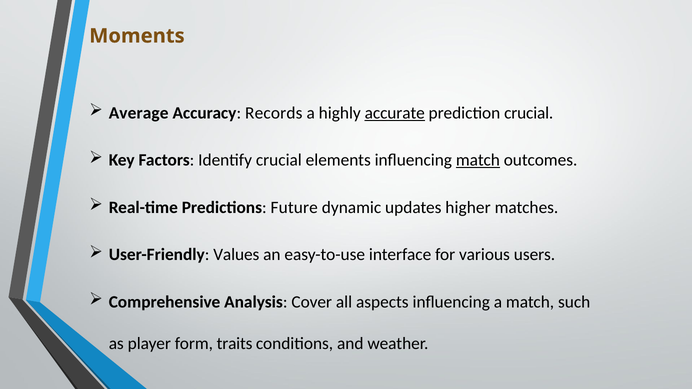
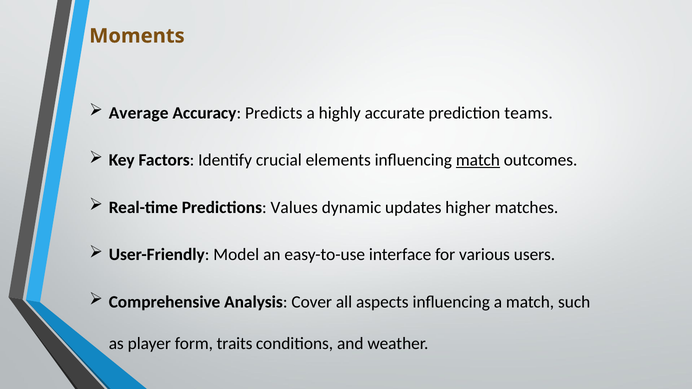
Records: Records -> Predicts (274, 113)
accurate underline: present -> none (395, 113)
prediction crucial: crucial -> teams (529, 113)
Future: Future -> Values (294, 208)
Values: Values -> Model (236, 255)
